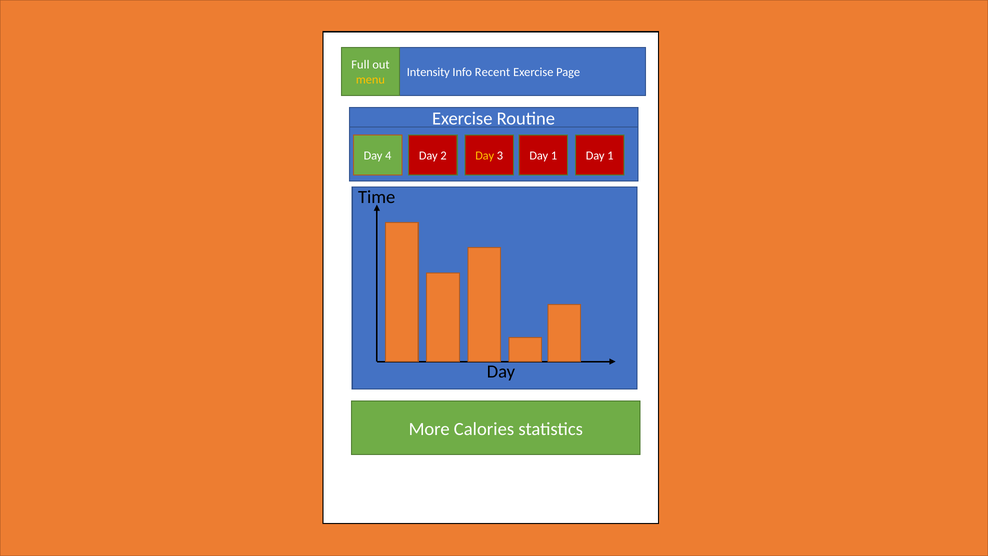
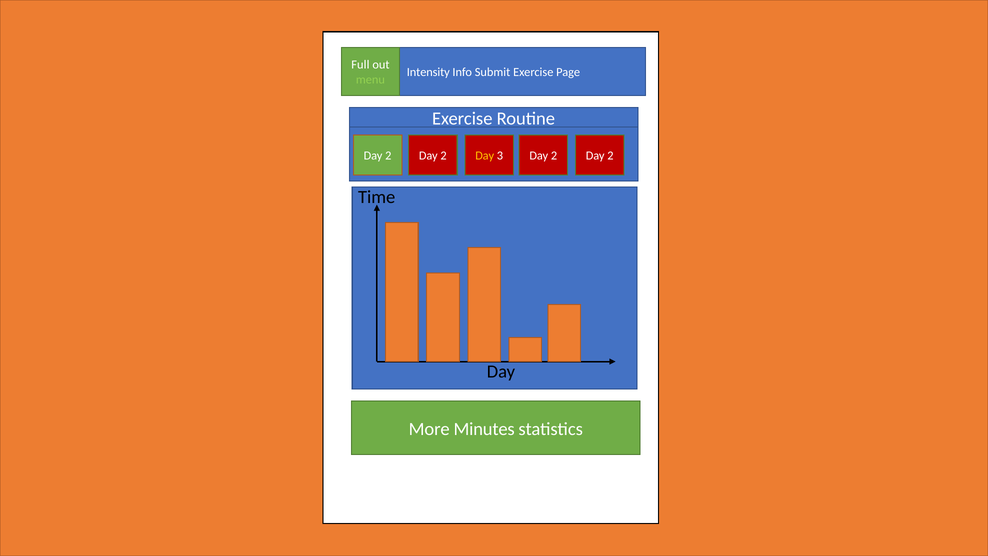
Recent: Recent -> Submit (493, 72)
menu colour: yellow -> light green (370, 80)
4: 4 -> 2 (388, 156)
3 Day 1: 1 -> 2 (554, 156)
1: 1 -> 2 (610, 156)
Calories: Calories -> Minutes (484, 429)
